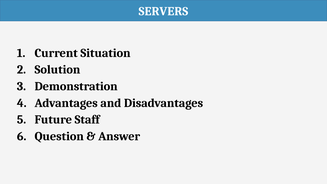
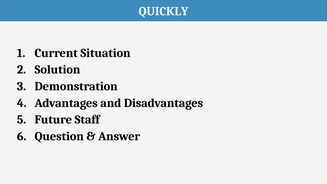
SERVERS: SERVERS -> QUICKLY (163, 11)
